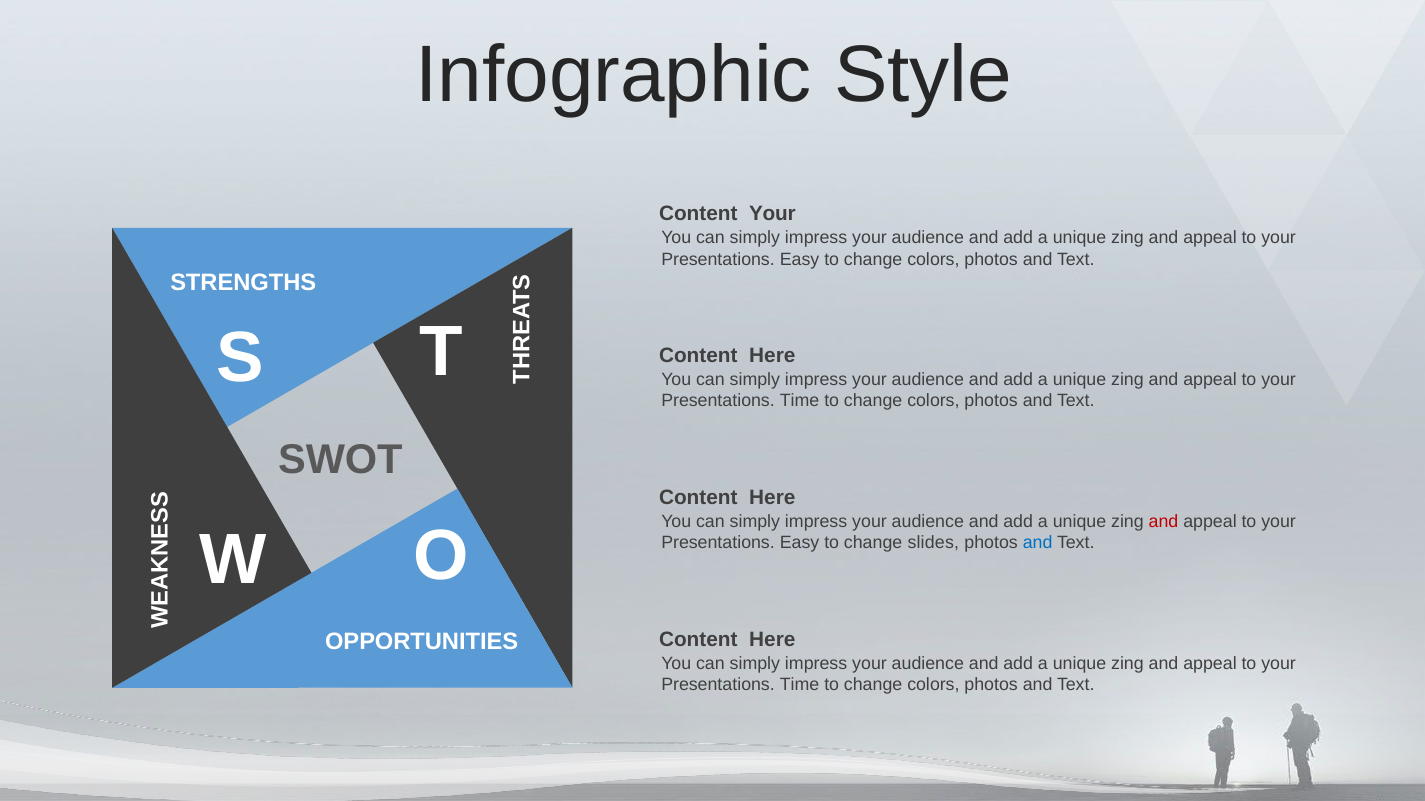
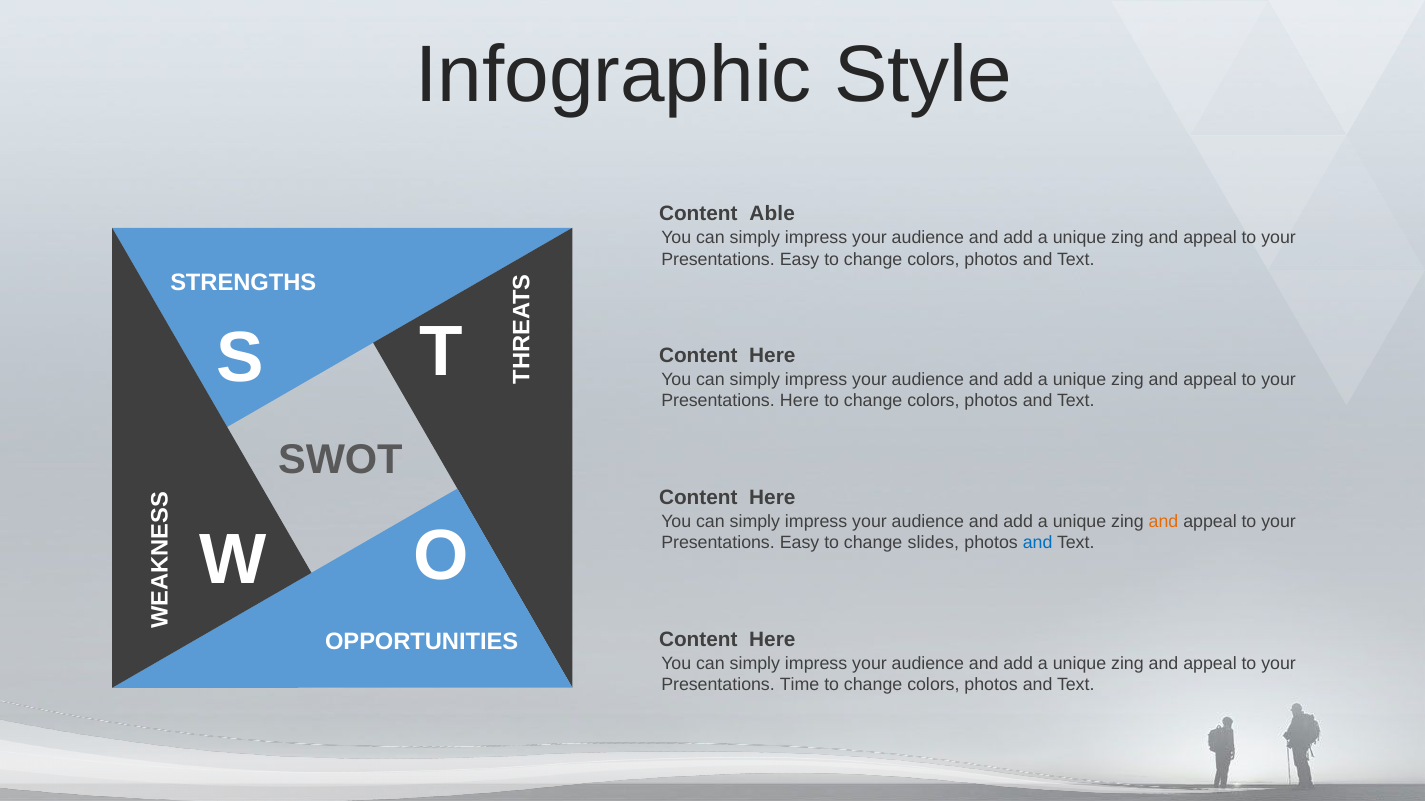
Content Your: Your -> Able (772, 214)
Time: Time -> Here (799, 401)
and colour: red -> orange (1164, 522)
